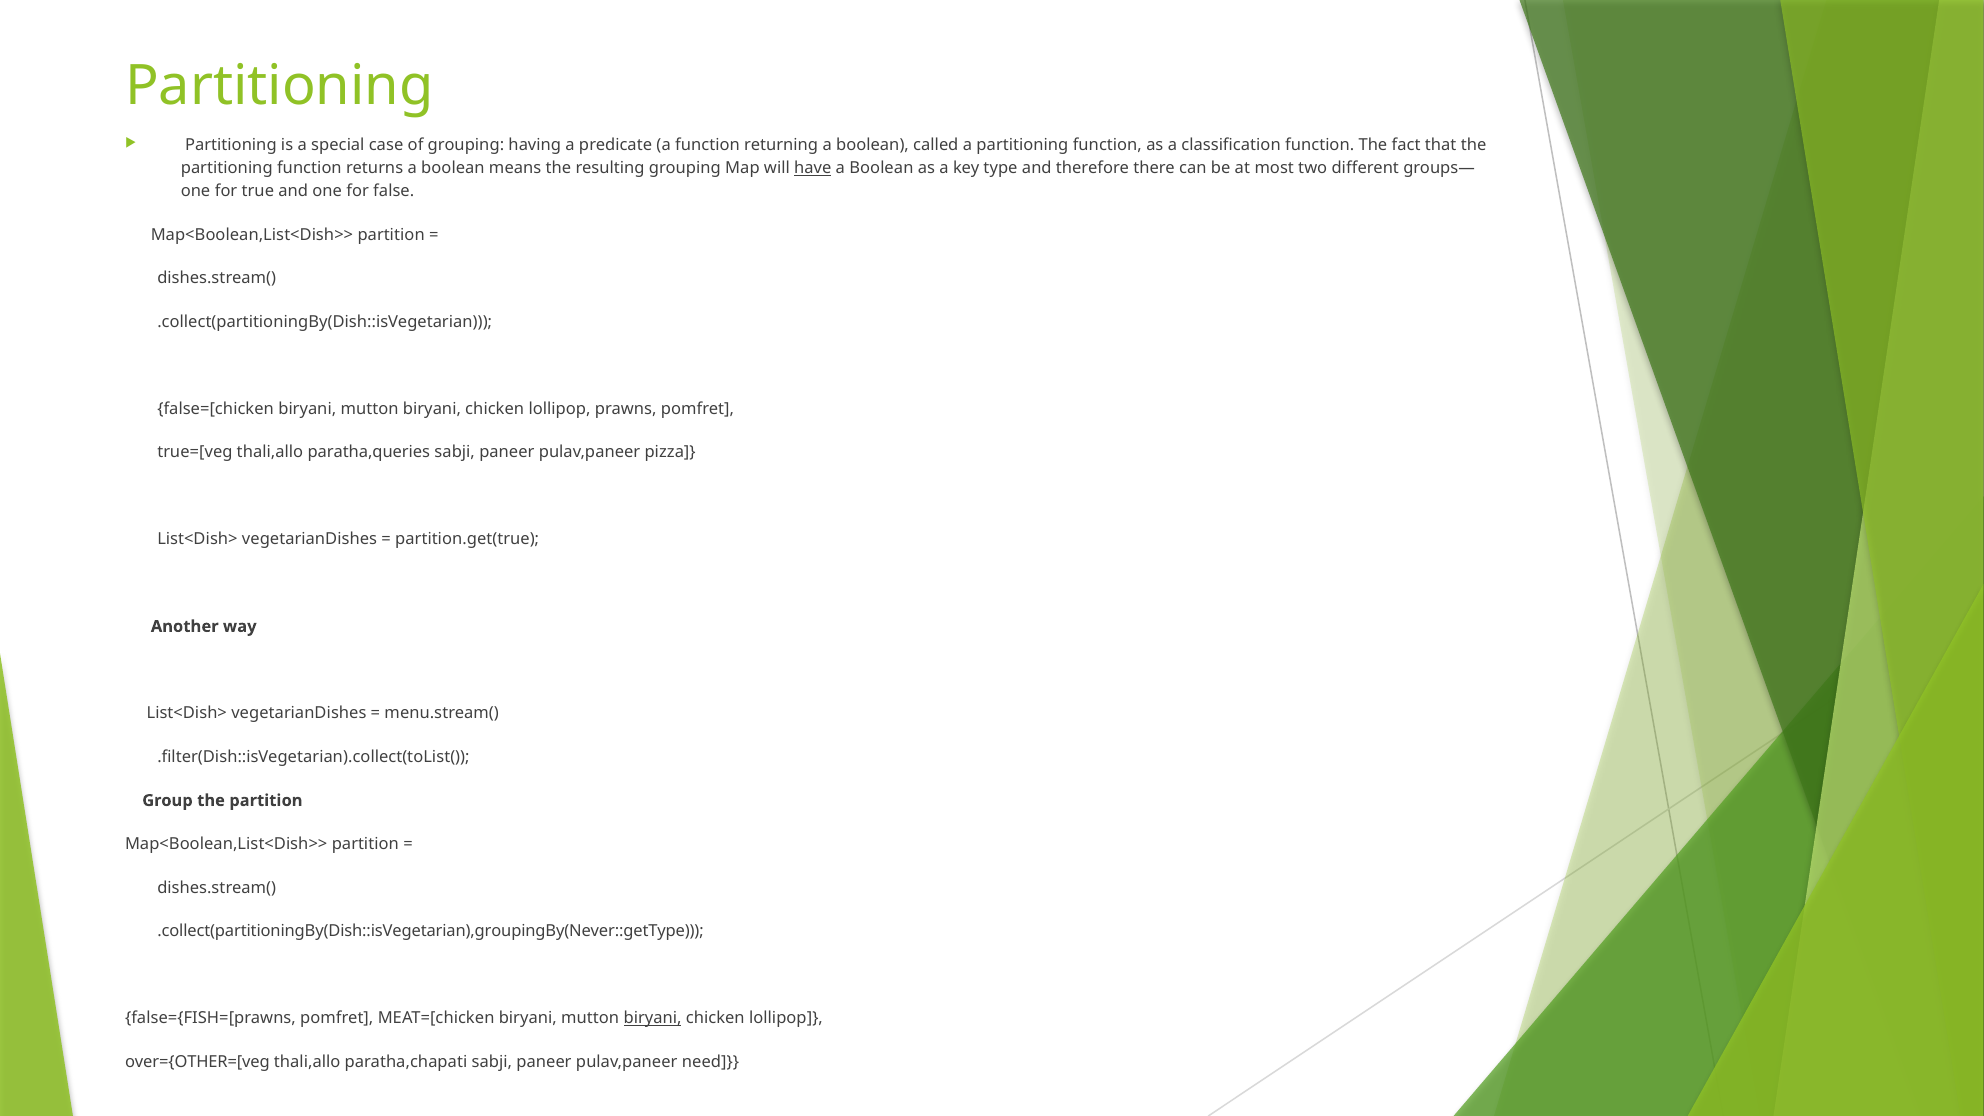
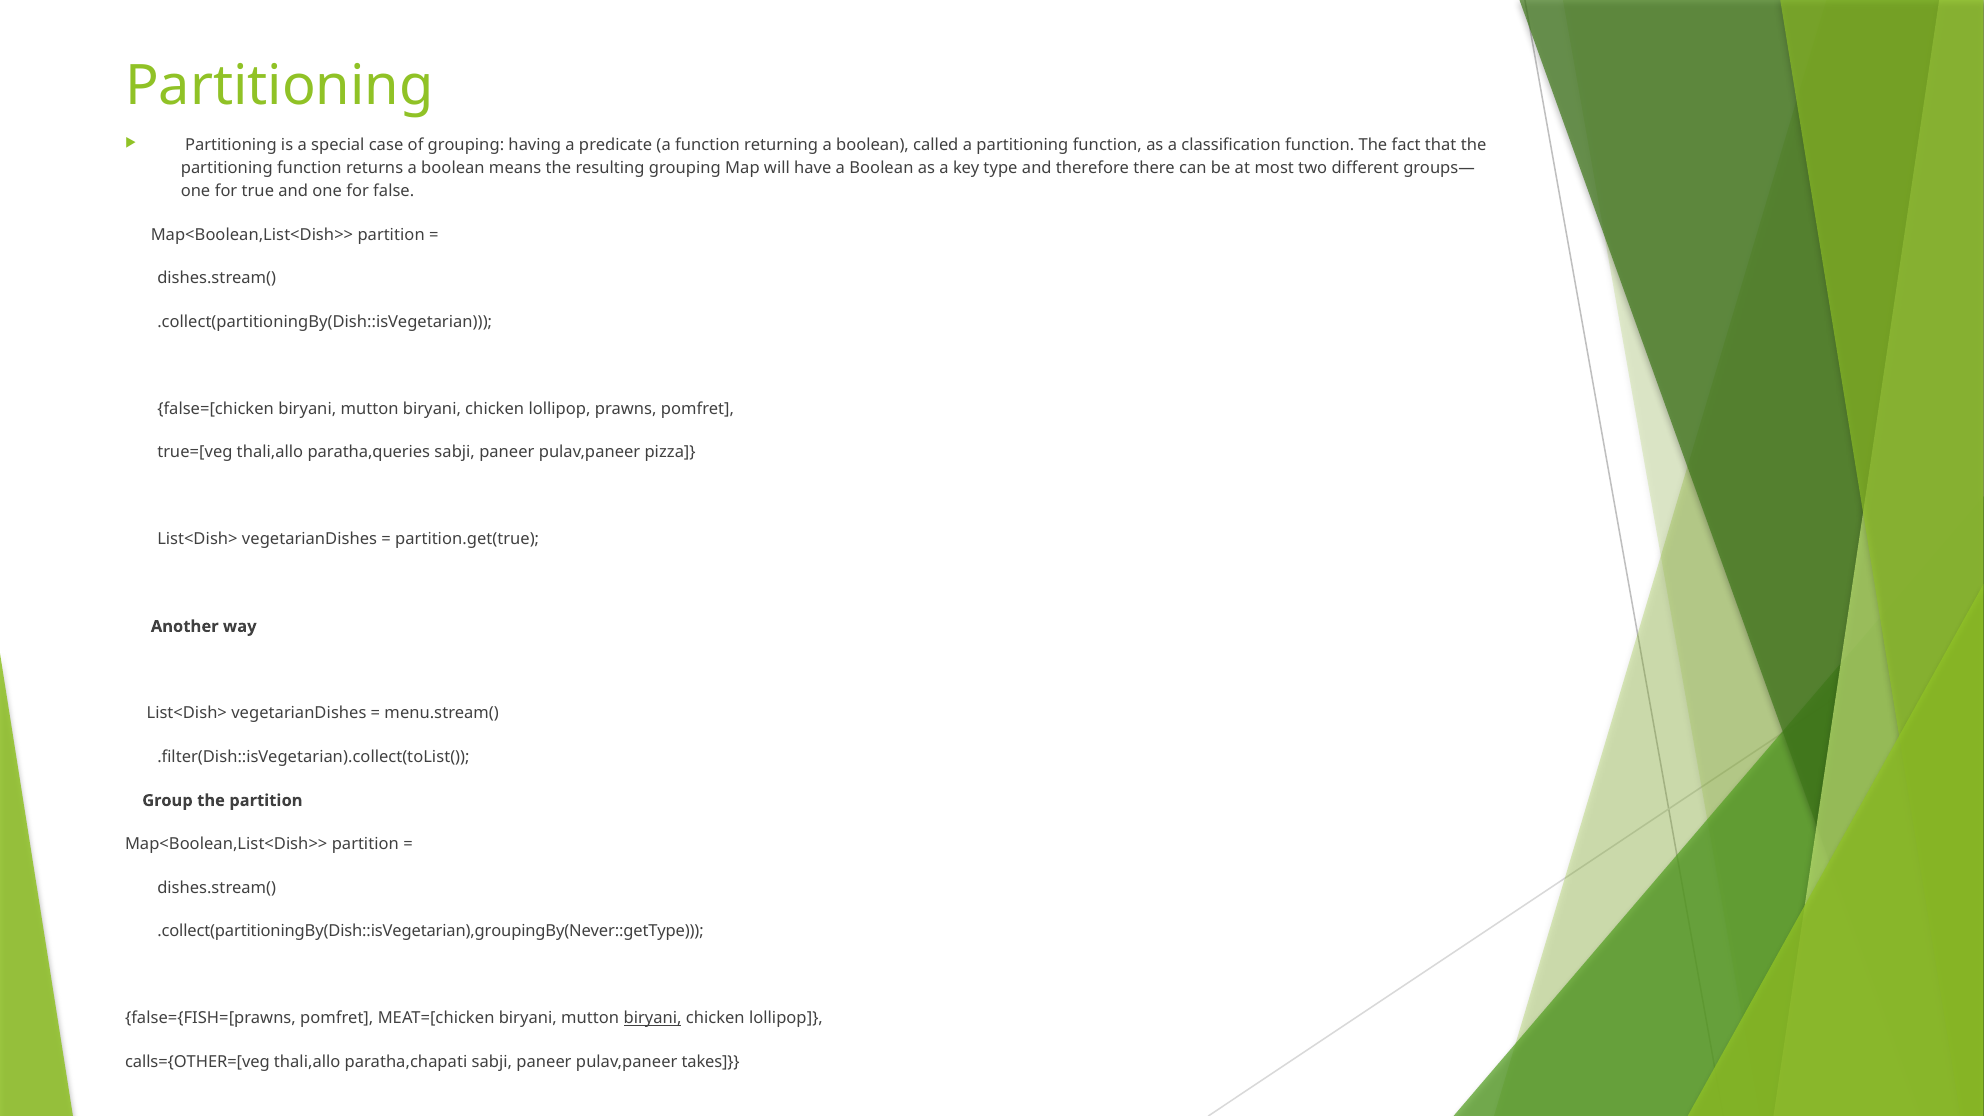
have underline: present -> none (813, 168)
over={OTHER=[veg: over={OTHER=[veg -> calls={OTHER=[veg (197, 1062)
need: need -> takes (711, 1062)
